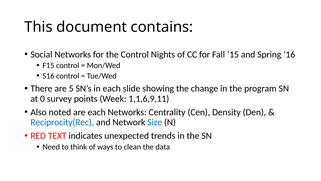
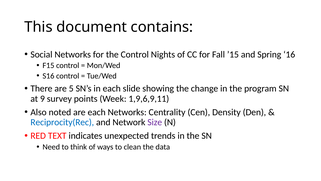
0: 0 -> 9 (42, 99)
1,1,6,9,11: 1,1,6,9,11 -> 1,9,6,9,11 (149, 99)
Size colour: blue -> purple (155, 122)
